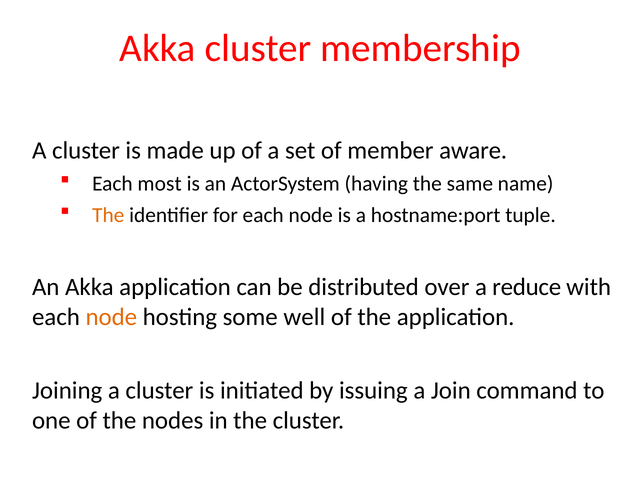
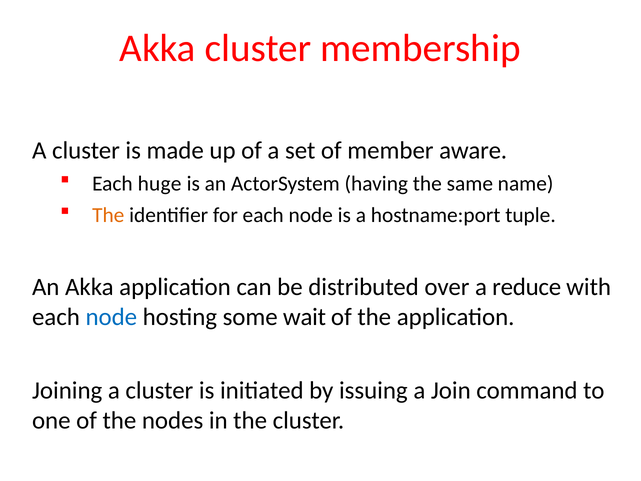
most: most -> huge (160, 184)
node colour: orange -> blue (111, 317)
well: well -> wait (305, 317)
